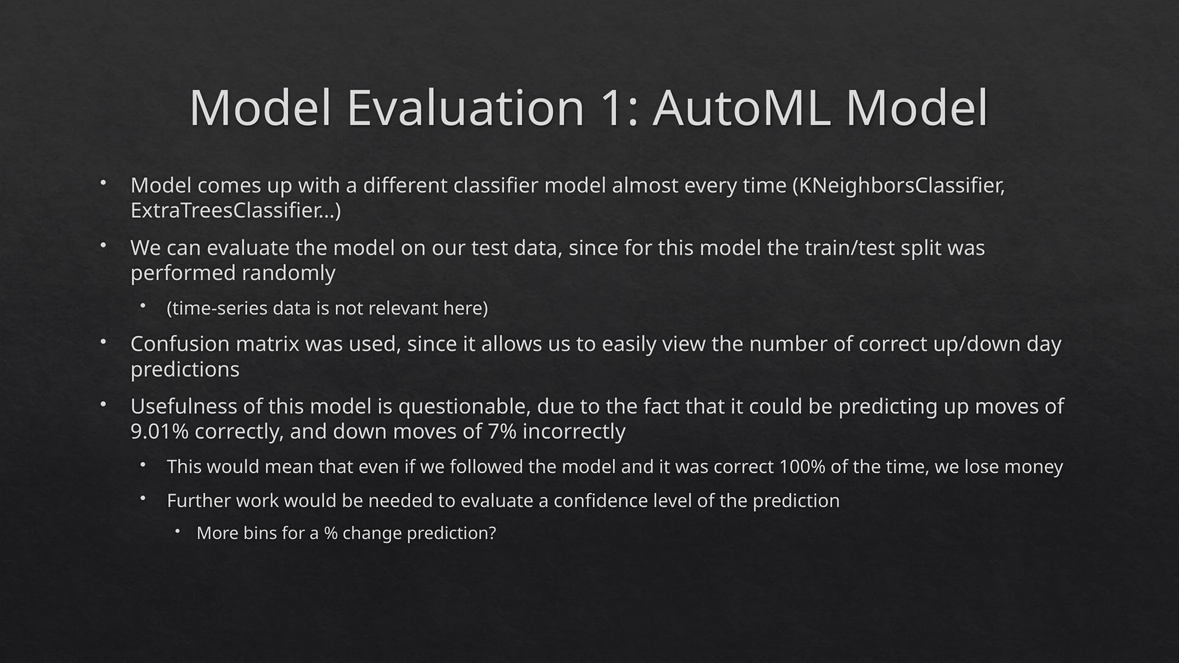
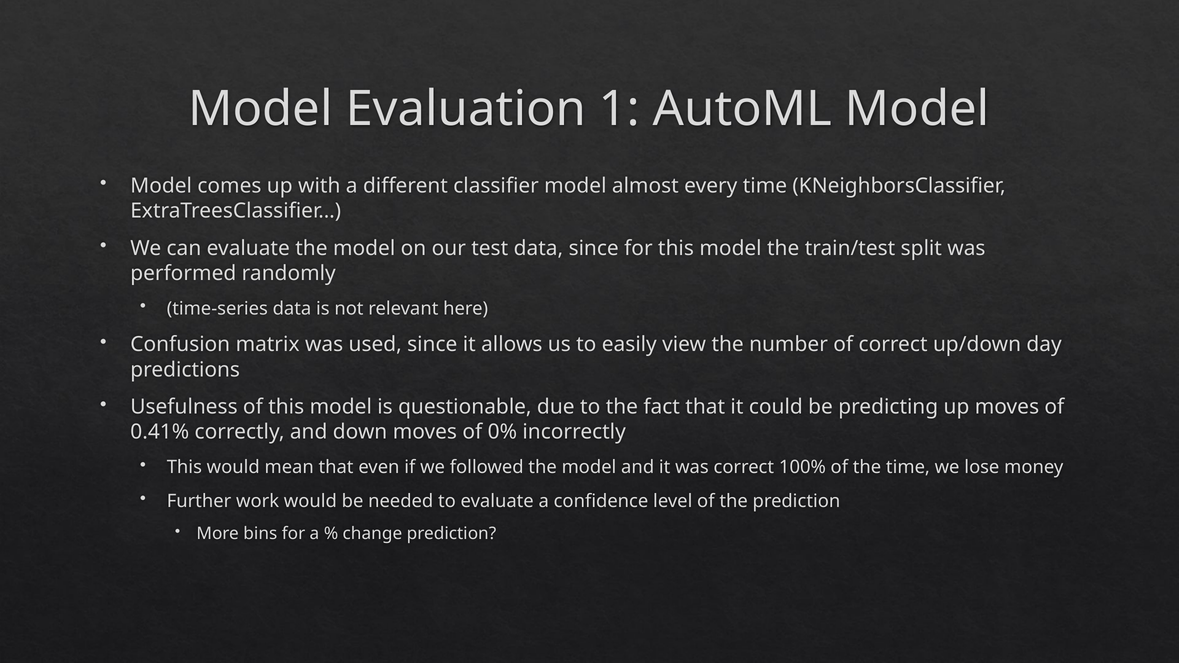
9.01%: 9.01% -> 0.41% (160, 432)
7%: 7% -> 0% (502, 432)
